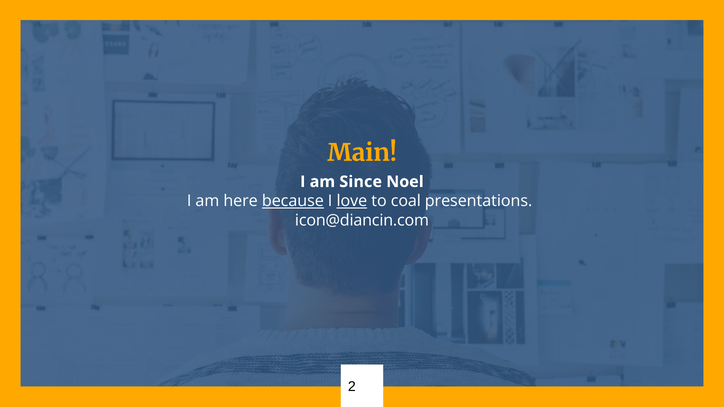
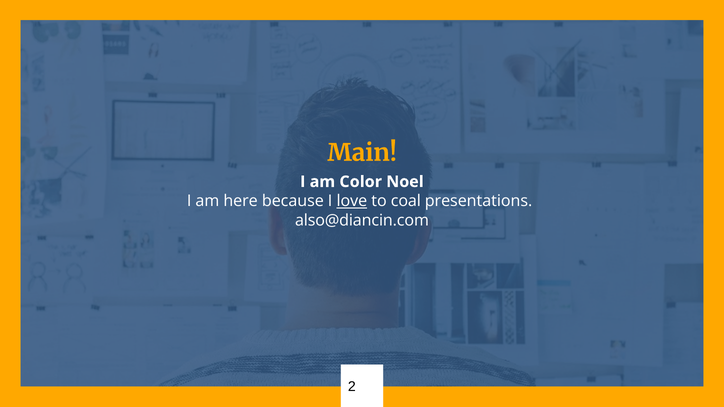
Since: Since -> Color (361, 182)
because underline: present -> none (293, 201)
icon@diancin.com: icon@diancin.com -> also@diancin.com (362, 220)
